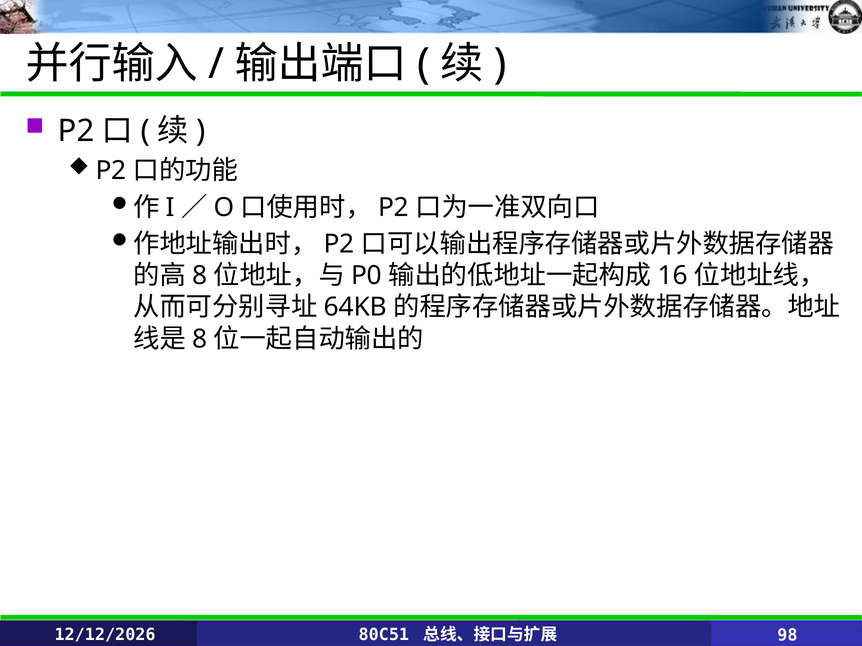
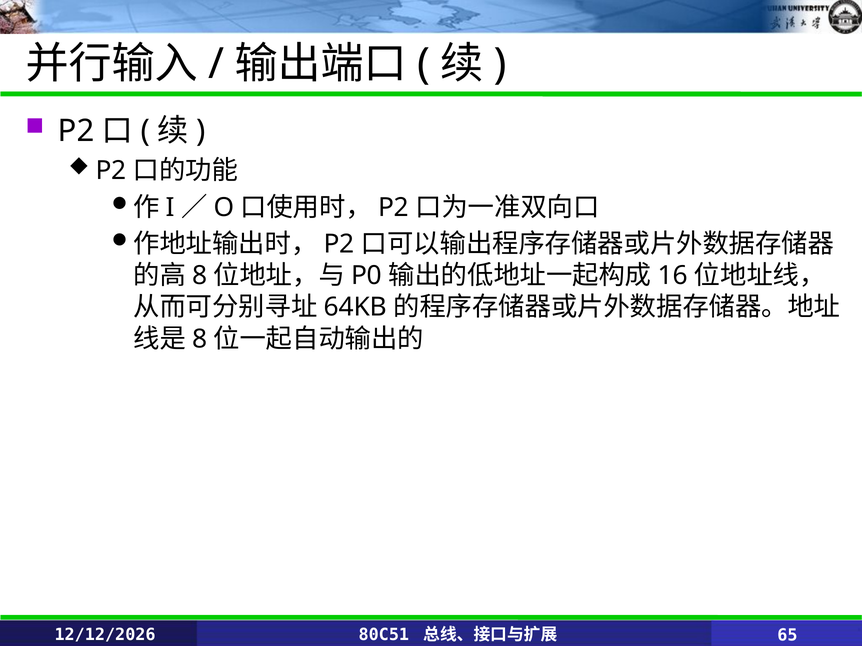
98: 98 -> 65 (787, 636)
